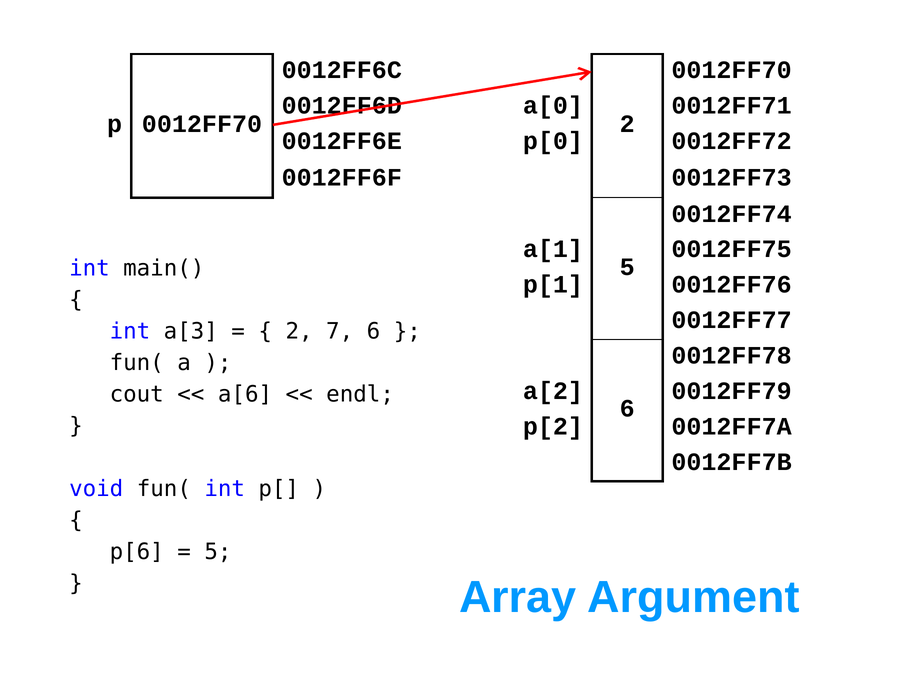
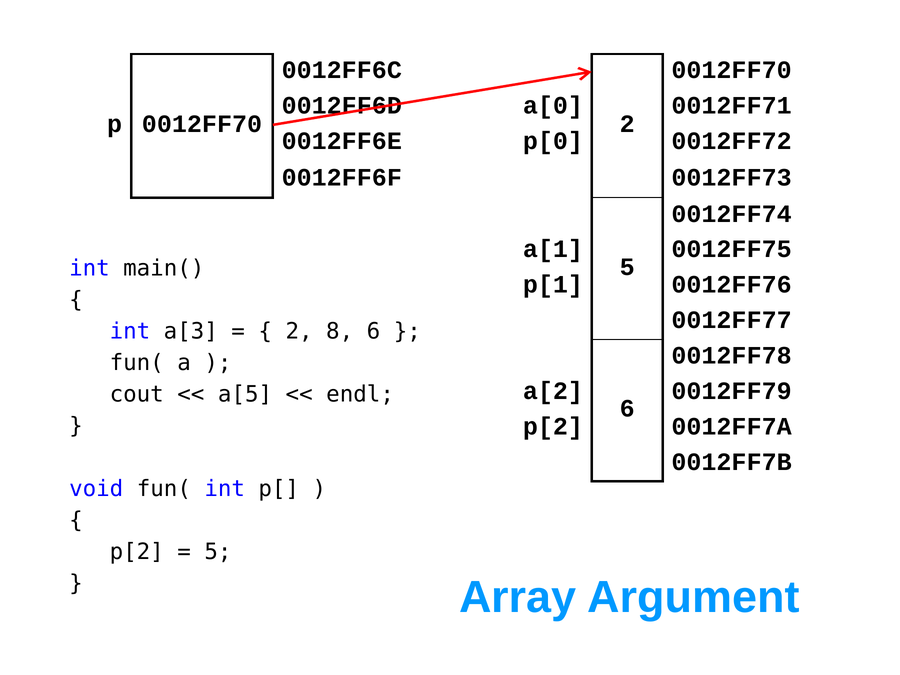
7: 7 -> 8 (340, 331)
a[6: a[6 -> a[5 (245, 394)
p[6: p[6 -> p[2 (137, 552)
